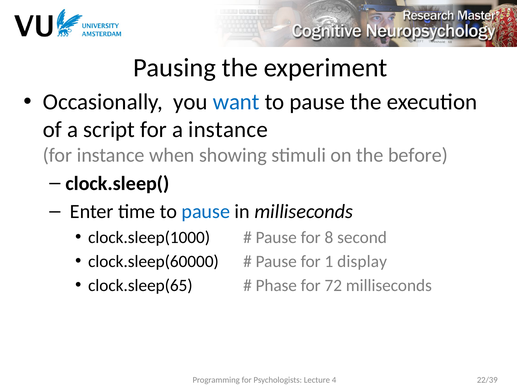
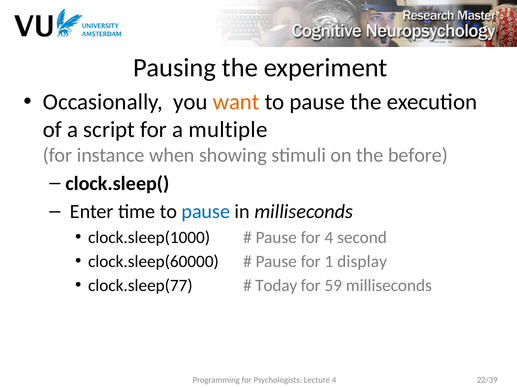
want colour: blue -> orange (236, 102)
a instance: instance -> multiple (228, 130)
for 8: 8 -> 4 (329, 237)
clock.sleep(65: clock.sleep(65 -> clock.sleep(77 (140, 285)
Phase: Phase -> Today (276, 285)
72: 72 -> 59 (333, 285)
